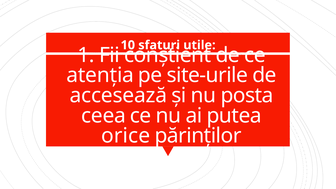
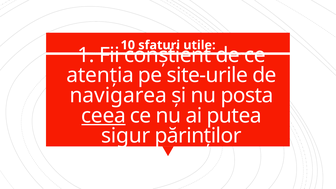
accesează: accesează -> navigarea (118, 95)
ceea underline: none -> present (104, 116)
orice: orice -> sigur (126, 136)
